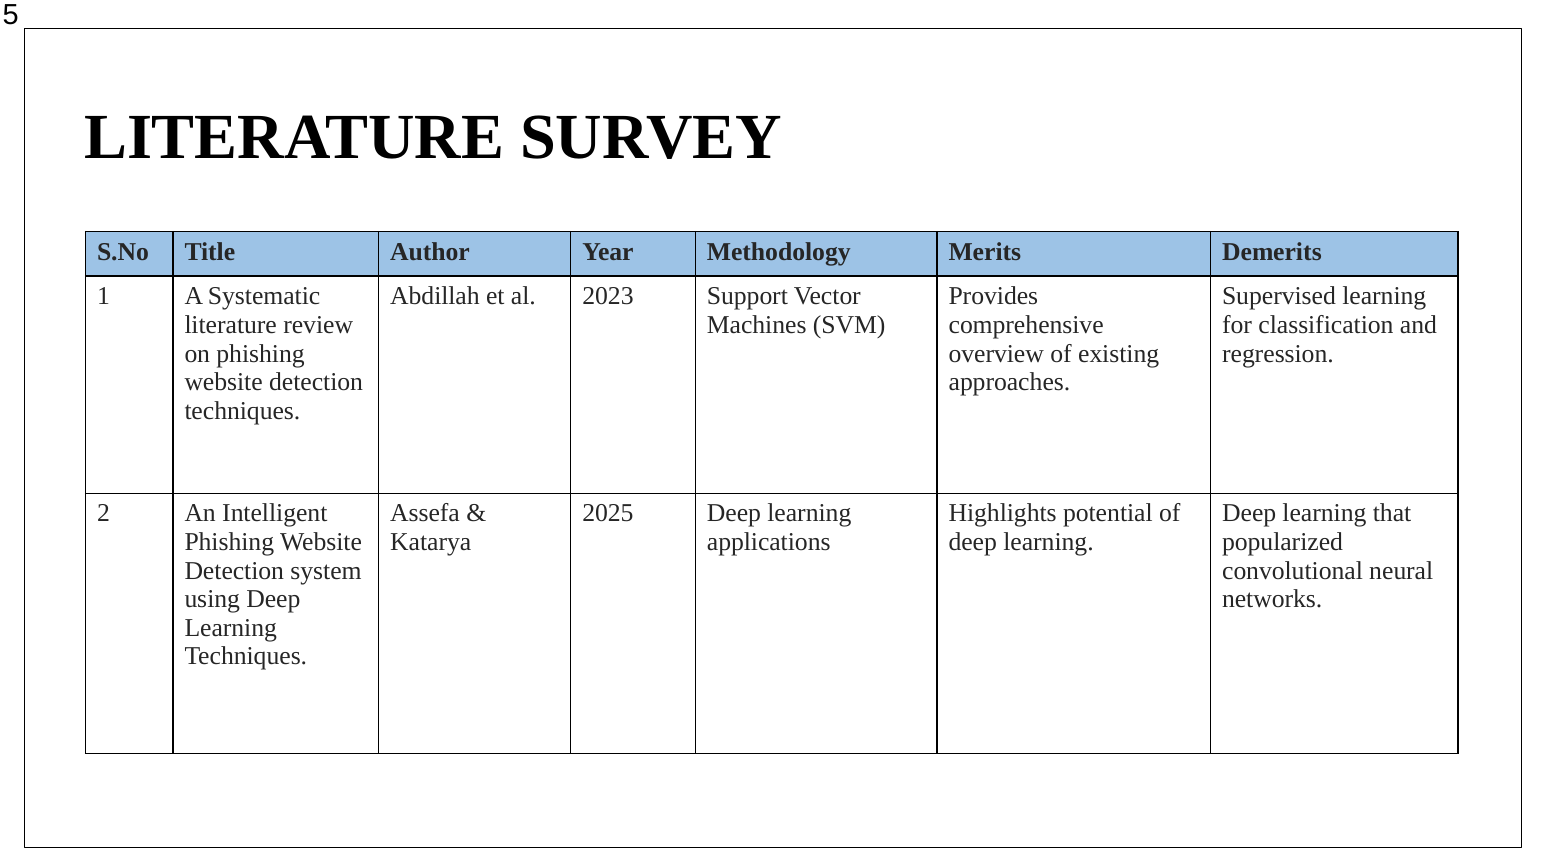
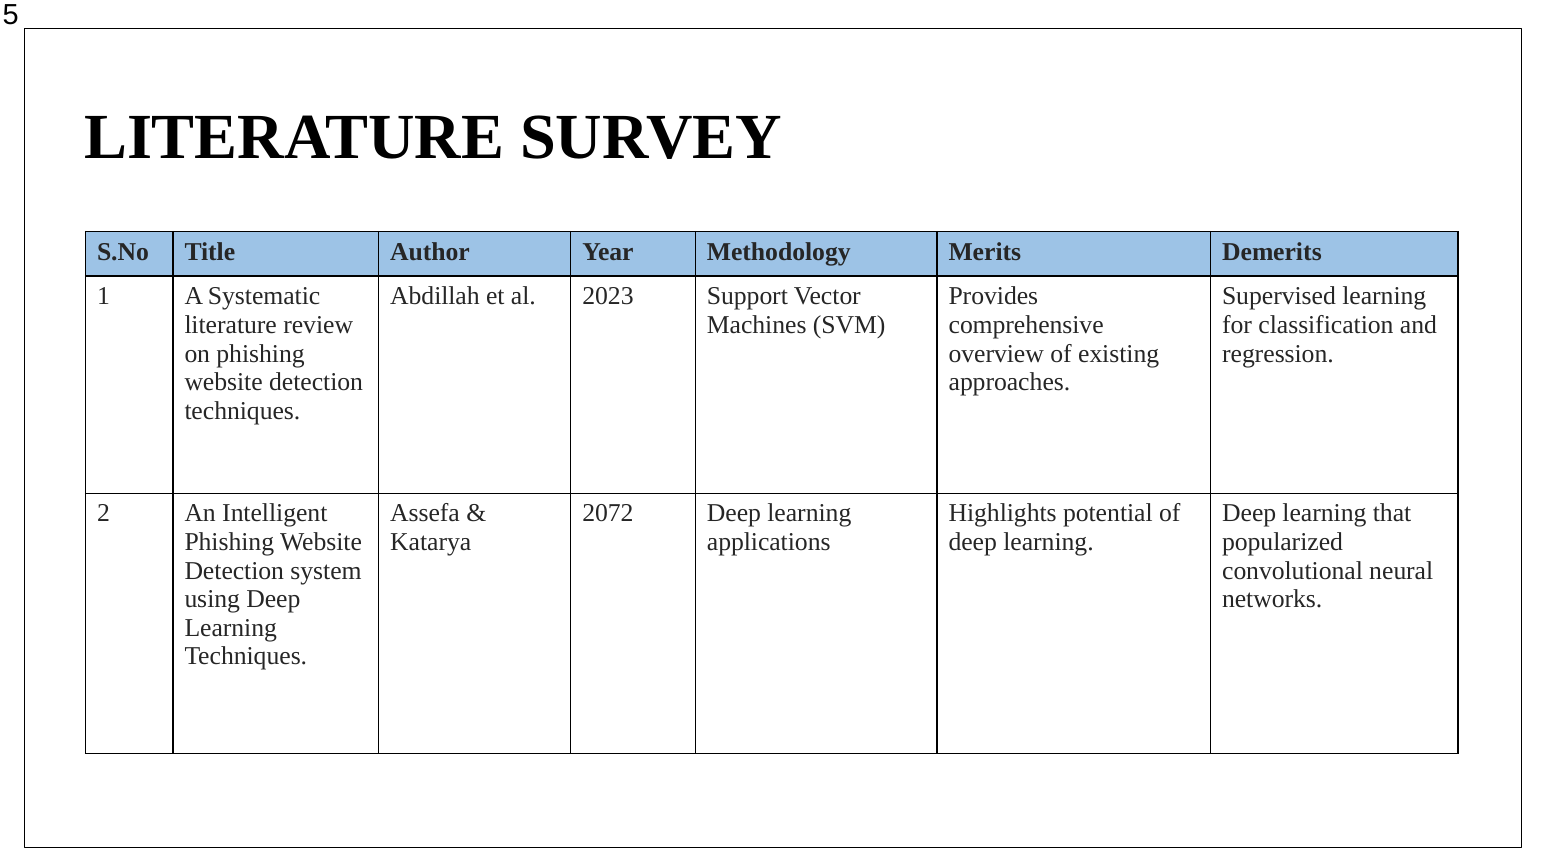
2025: 2025 -> 2072 (608, 514)
